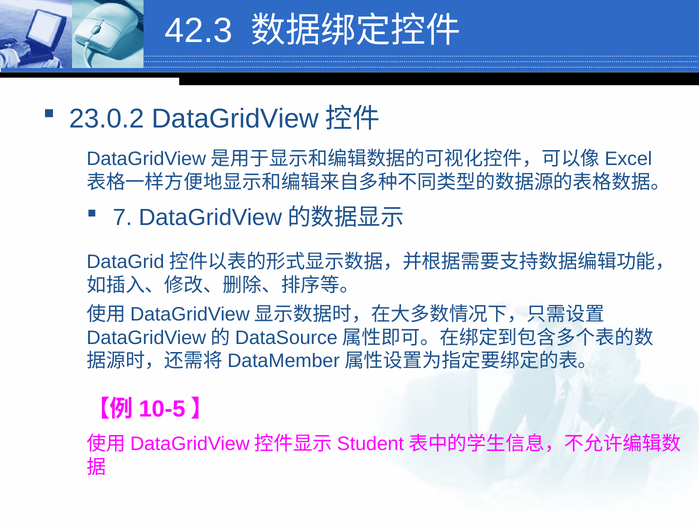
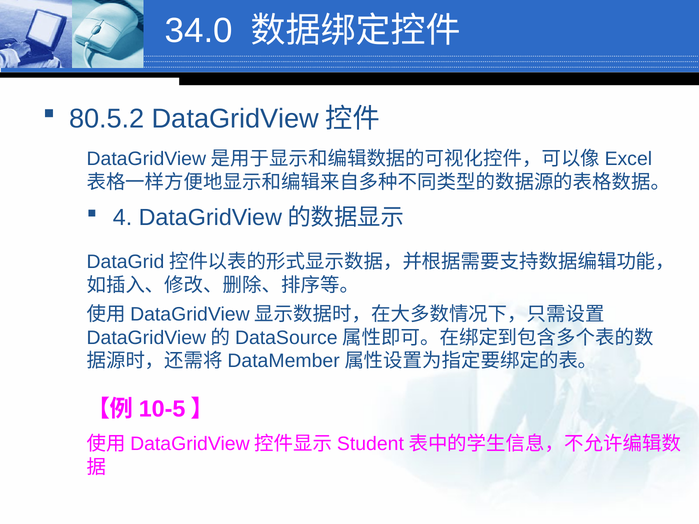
42.3: 42.3 -> 34.0 (199, 31)
23.0.2: 23.0.2 -> 80.5.2 (107, 119)
7: 7 -> 4 (123, 217)
